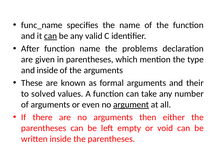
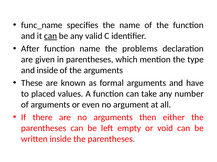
their: their -> have (195, 83)
solved: solved -> placed (43, 94)
argument underline: present -> none (131, 105)
